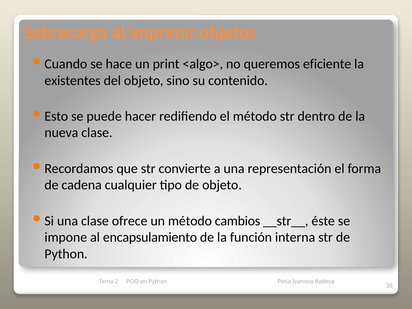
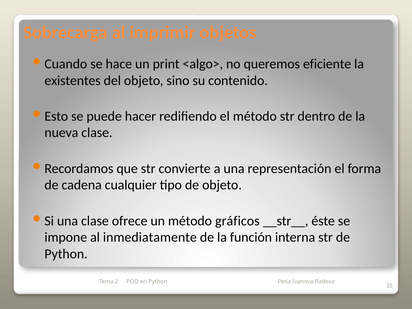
cambios: cambios -> gráficos (237, 221)
encapsulamiento: encapsulamiento -> inmediatamente (150, 237)
